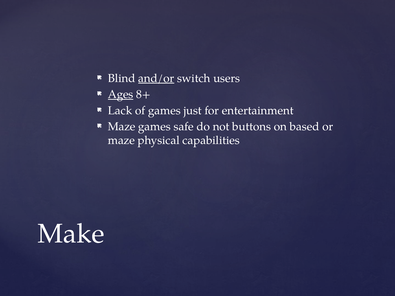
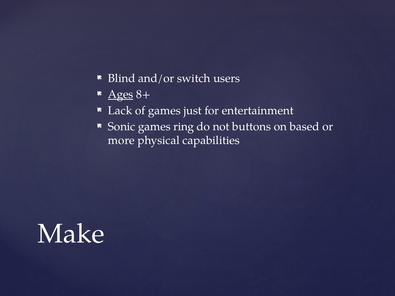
and/or underline: present -> none (156, 78)
Maze: Maze -> Sonic (122, 127)
safe: safe -> ring (184, 127)
maze: maze -> more (121, 141)
